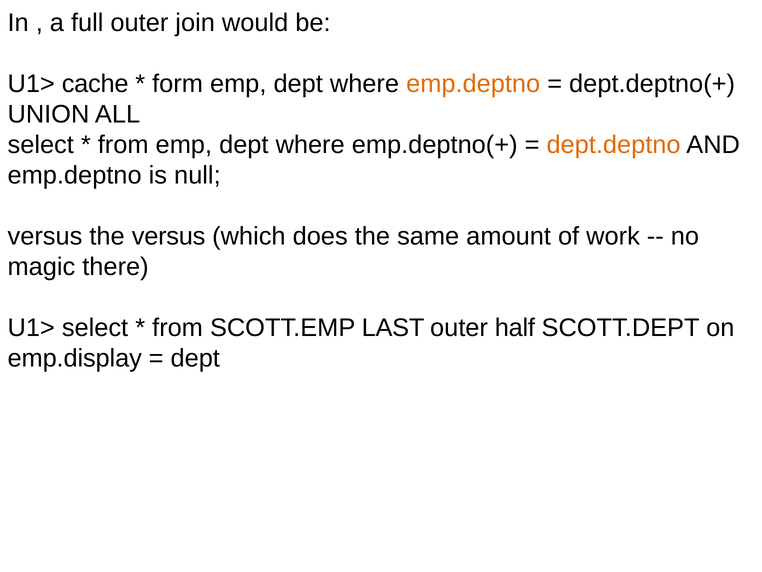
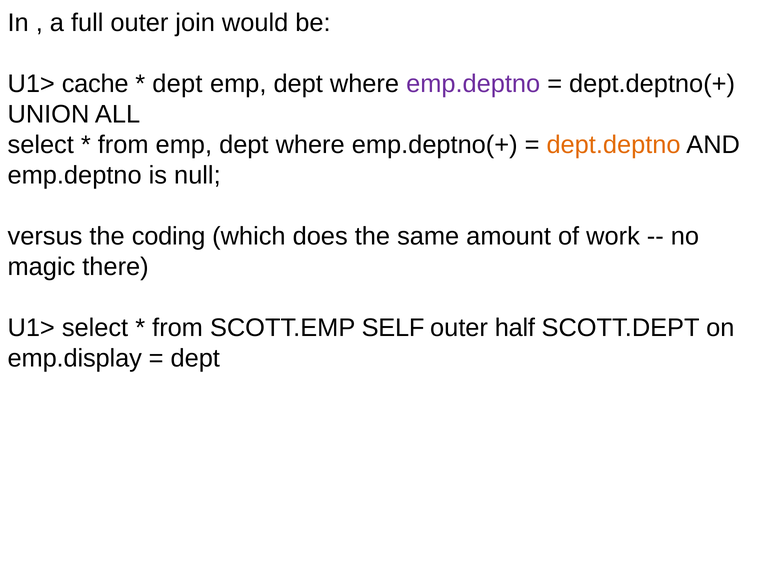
form: form -> dept (177, 84)
emp.deptno colour: orange -> purple (473, 84)
the versus: versus -> coding (169, 236)
LAST: LAST -> SELF (393, 327)
